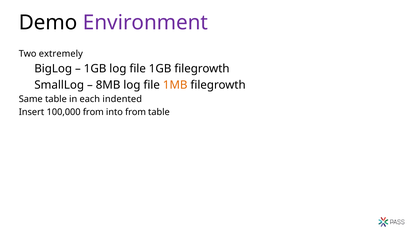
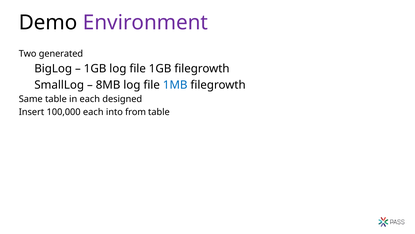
extremely: extremely -> generated (61, 54)
1MB colour: orange -> blue (175, 85)
indented: indented -> designed (122, 99)
100,000 from: from -> each (93, 112)
